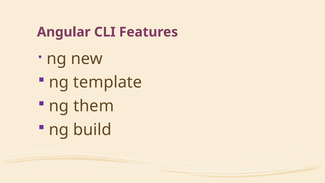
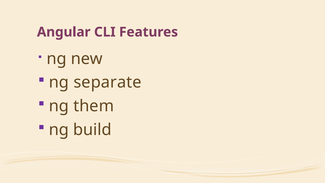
template: template -> separate (108, 82)
